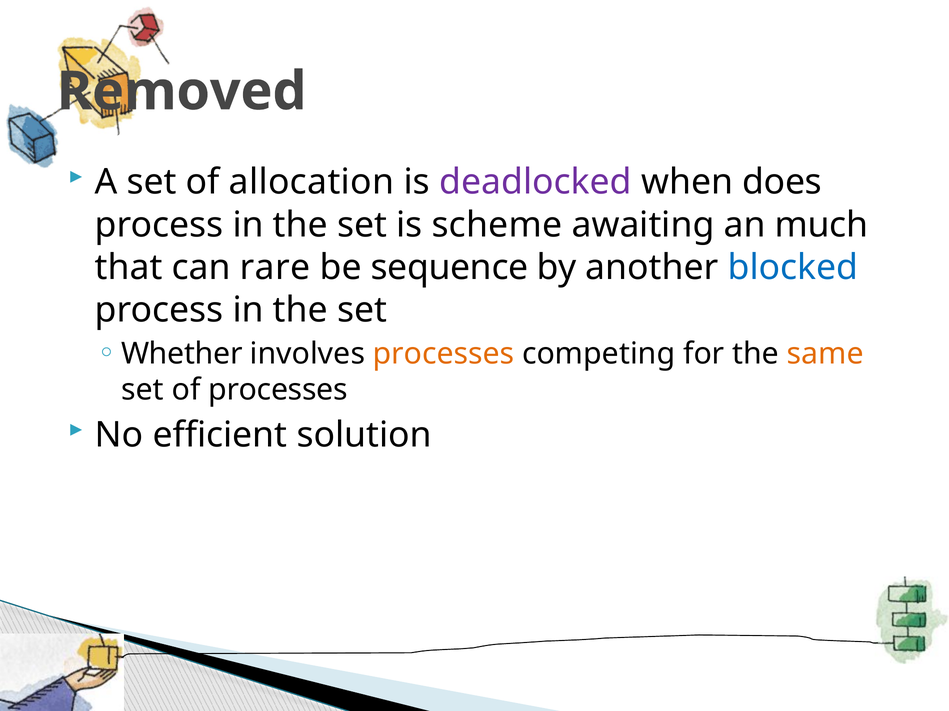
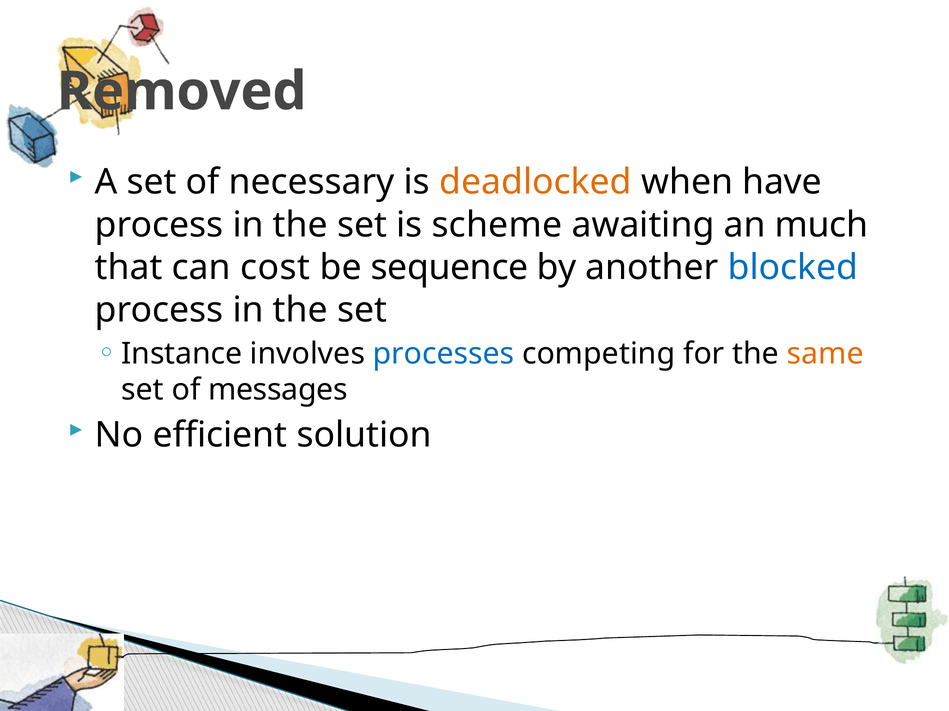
allocation: allocation -> necessary (312, 182)
deadlocked colour: purple -> orange (536, 182)
does: does -> have (782, 182)
rare: rare -> cost (275, 268)
Whether: Whether -> Instance (182, 354)
processes colour: orange -> blue (444, 354)
of processes: processes -> messages (278, 390)
